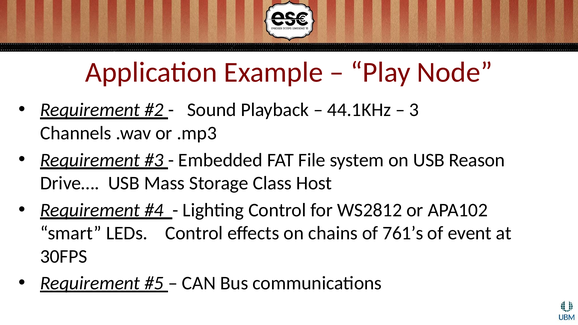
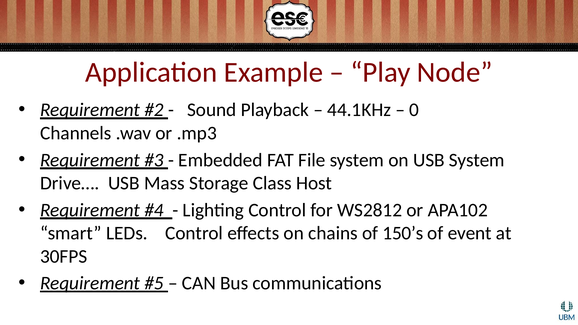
3: 3 -> 0 (414, 110)
USB Reason: Reason -> System (477, 160)
761’s: 761’s -> 150’s (403, 233)
